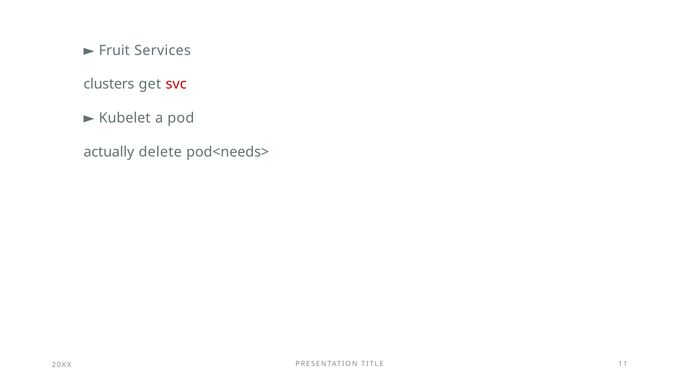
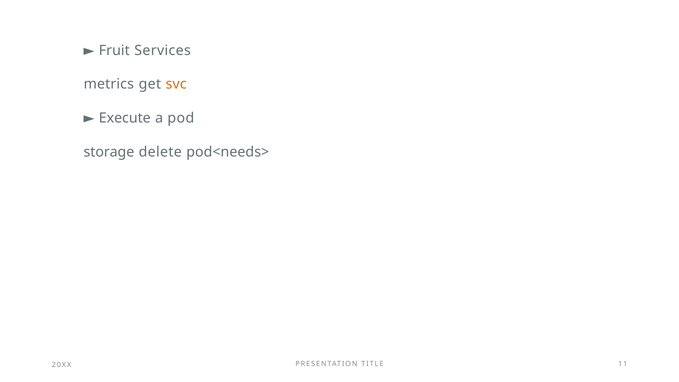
clusters: clusters -> metrics (109, 84)
svc colour: red -> orange (176, 84)
Kubelet: Kubelet -> Execute (125, 118)
actually: actually -> storage (109, 152)
